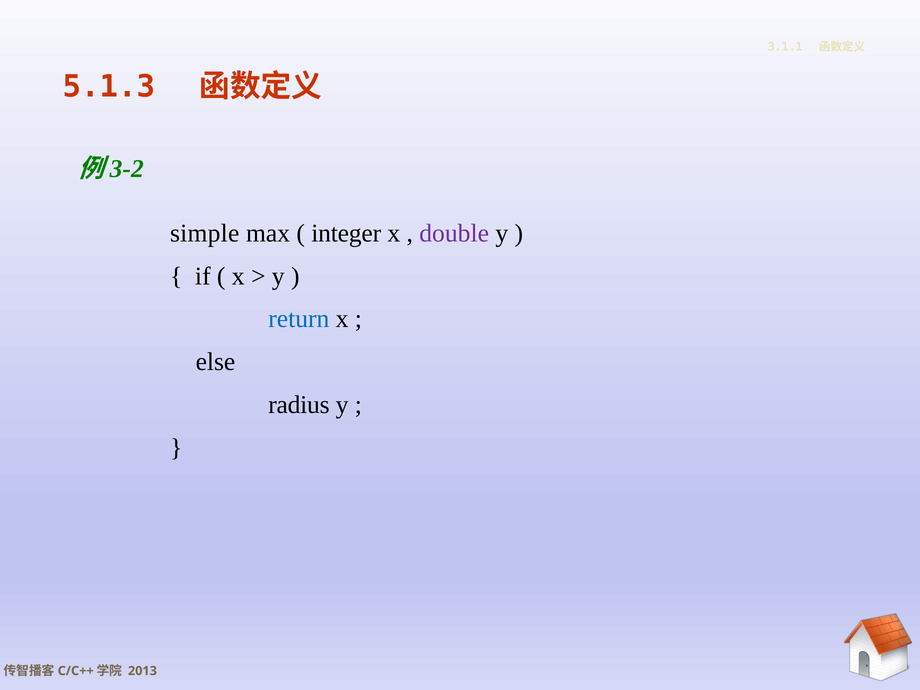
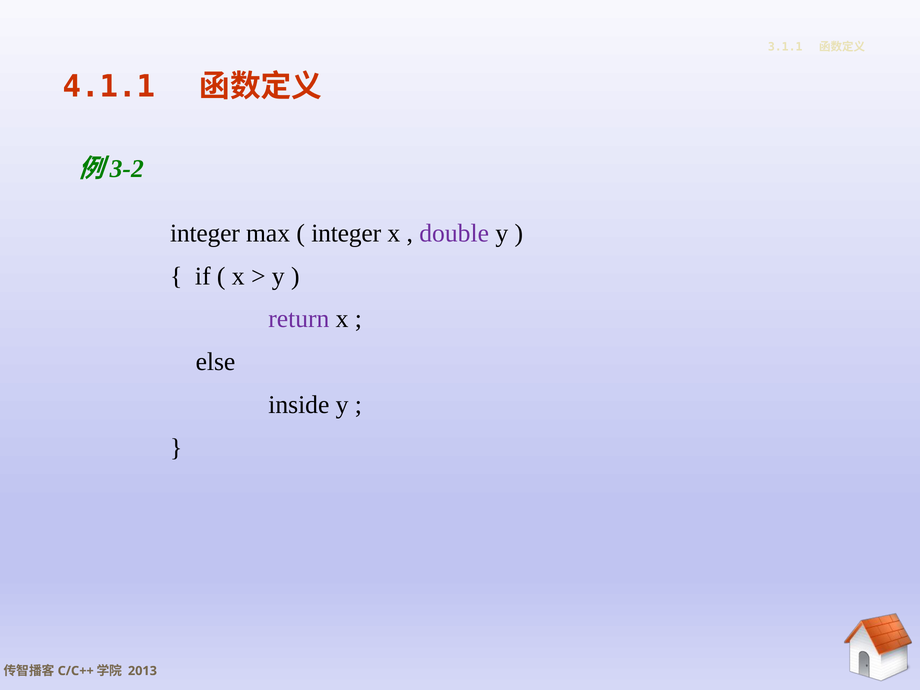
5.1.3: 5.1.3 -> 4.1.1 (109, 86)
simple: simple -> integer (205, 233)
return colour: blue -> purple (299, 319)
radius: radius -> inside (299, 405)
